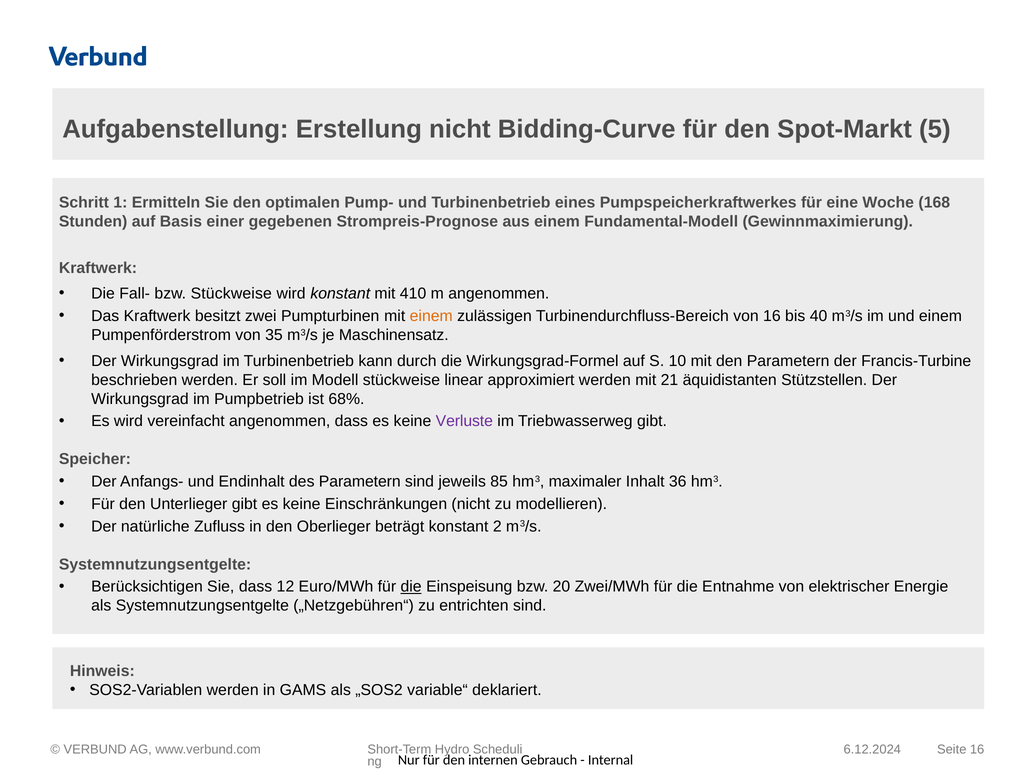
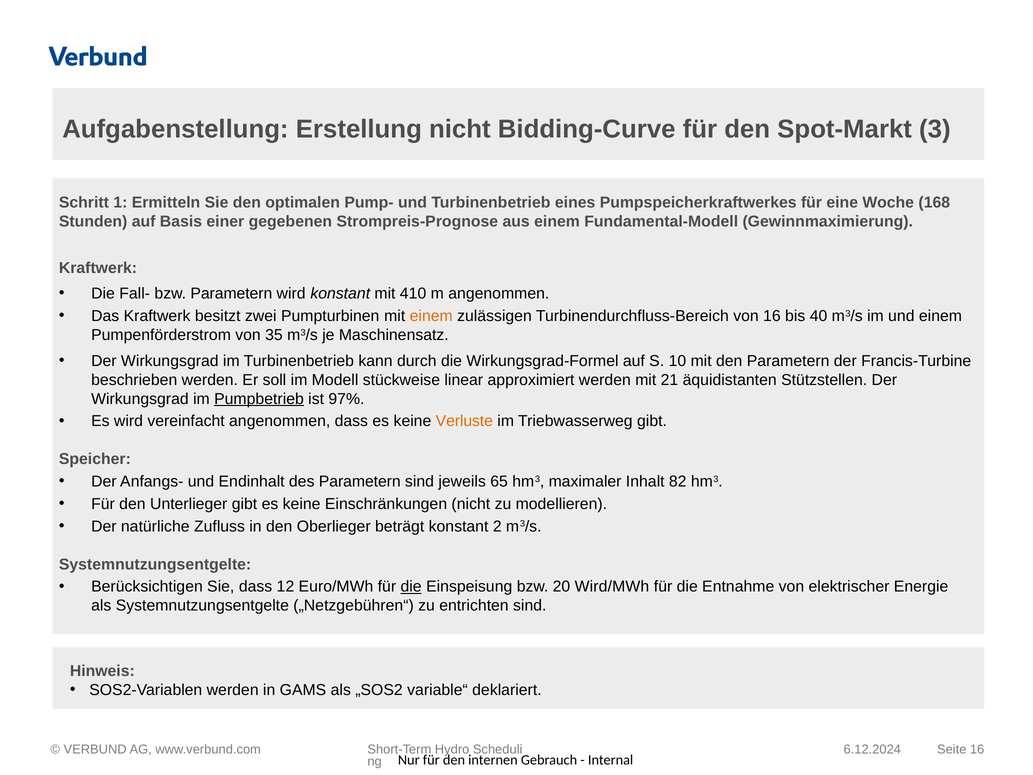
5: 5 -> 3 (935, 129)
bzw Stückweise: Stückweise -> Parametern (231, 294)
Pumpbetrieb underline: none -> present (259, 399)
68%: 68% -> 97% (346, 399)
Verluste colour: purple -> orange (464, 421)
85: 85 -> 65 (499, 481)
36: 36 -> 82 (678, 481)
Zwei/MWh: Zwei/MWh -> Wird/MWh (612, 587)
